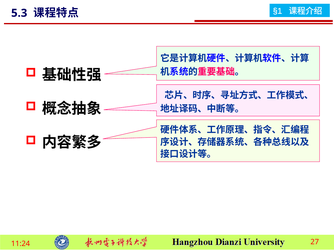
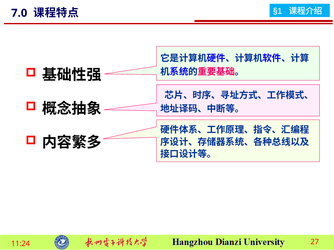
5.3: 5.3 -> 7.0 (19, 13)
